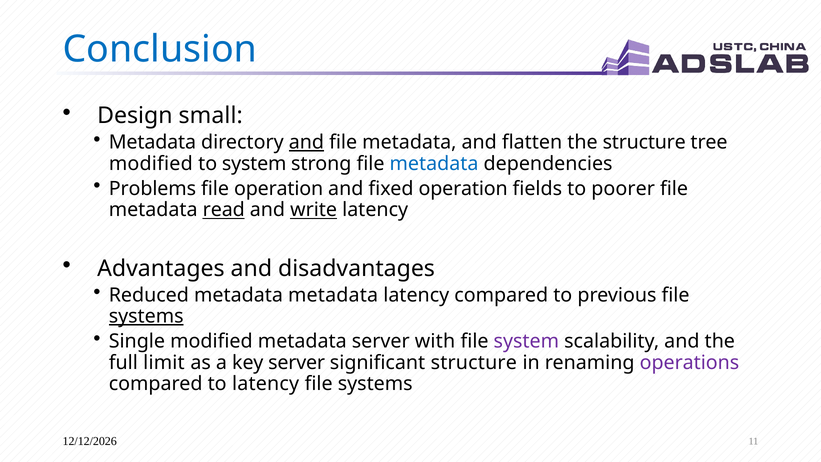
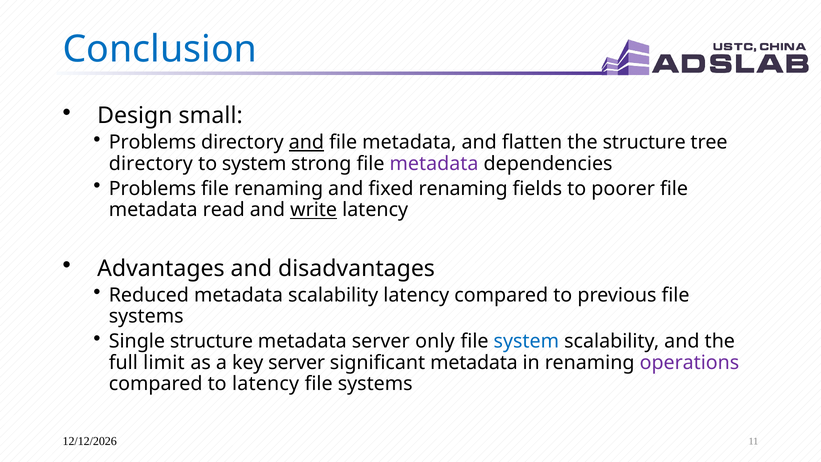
Metadata: Metadata -> Problems (152, 142)
modified: modified -> directory (151, 164)
metadata colour: blue -> purple (434, 164)
file operation: operation -> renaming (279, 189)
fixed operation: operation -> renaming (463, 189)
read underline: present -> none (224, 210)
metadata metadata: metadata -> scalability (333, 295)
systems underline: present -> none (146, 316)
Single modified: modified -> structure (212, 341)
with: with -> only (435, 341)
system colour: purple -> blue (526, 341)
significant structure: structure -> metadata (474, 362)
